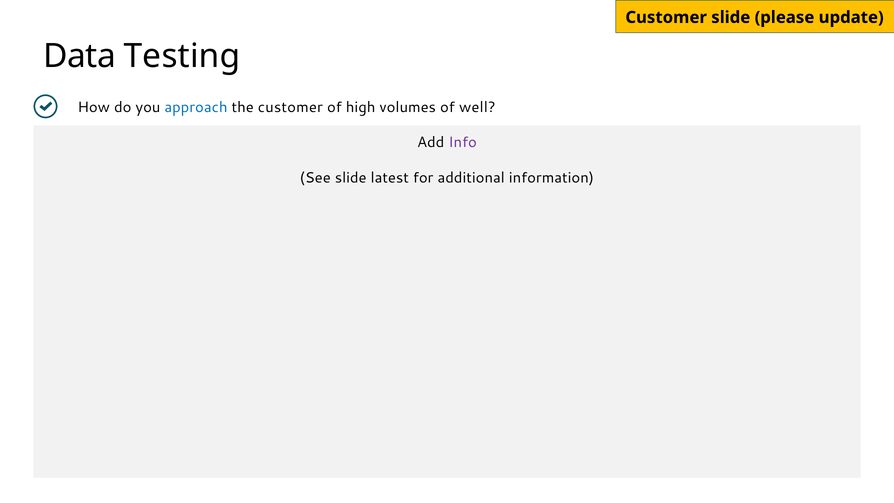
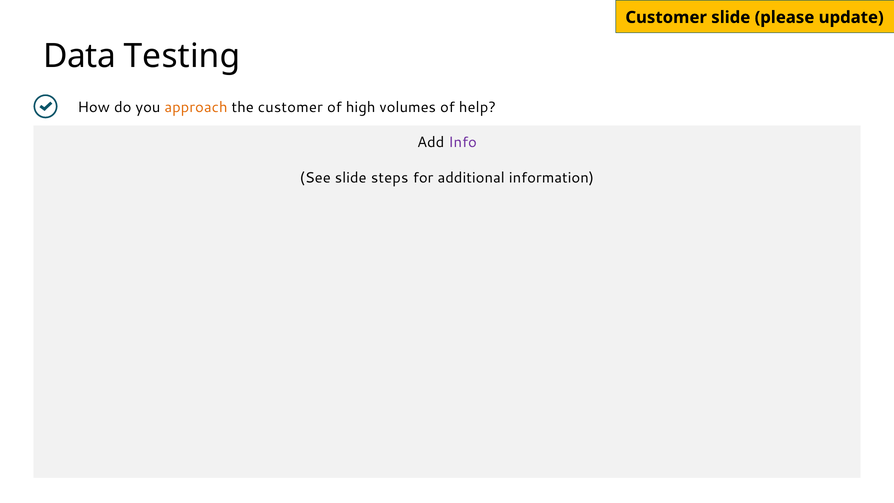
approach colour: blue -> orange (196, 107)
well: well -> help (477, 107)
latest: latest -> steps (390, 178)
